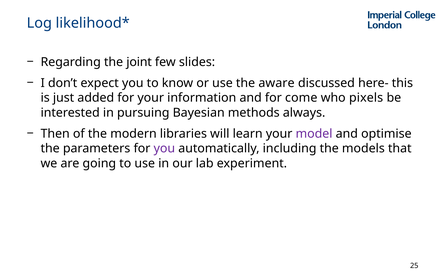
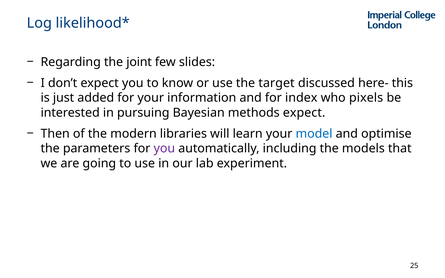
aware: aware -> target (277, 83)
come: come -> index (301, 98)
methods always: always -> expect (304, 113)
model colour: purple -> blue (314, 134)
